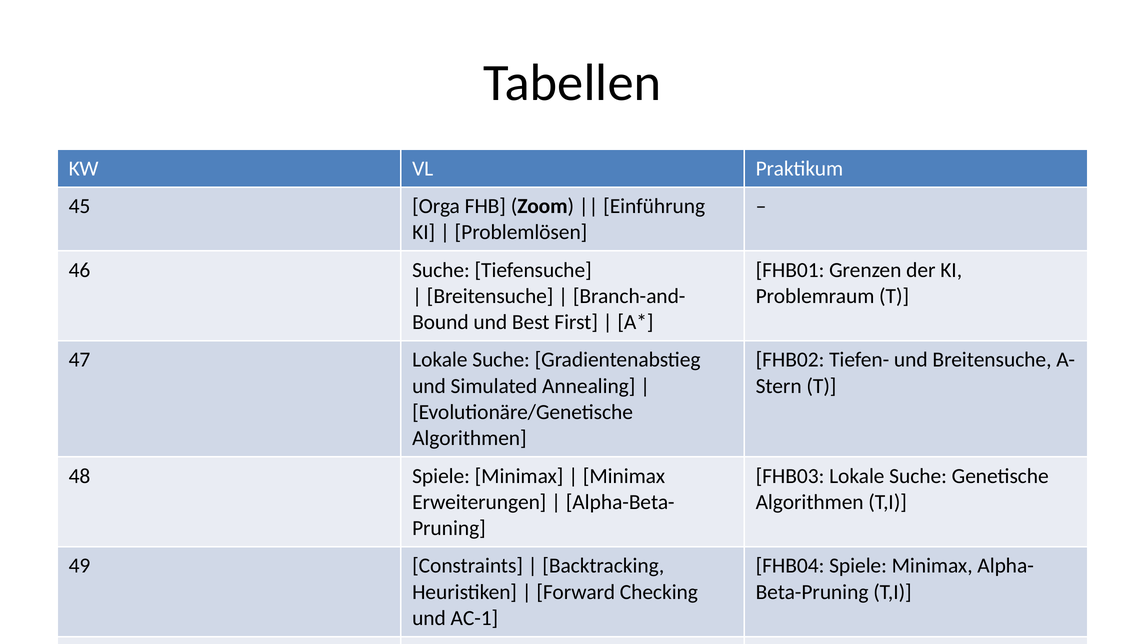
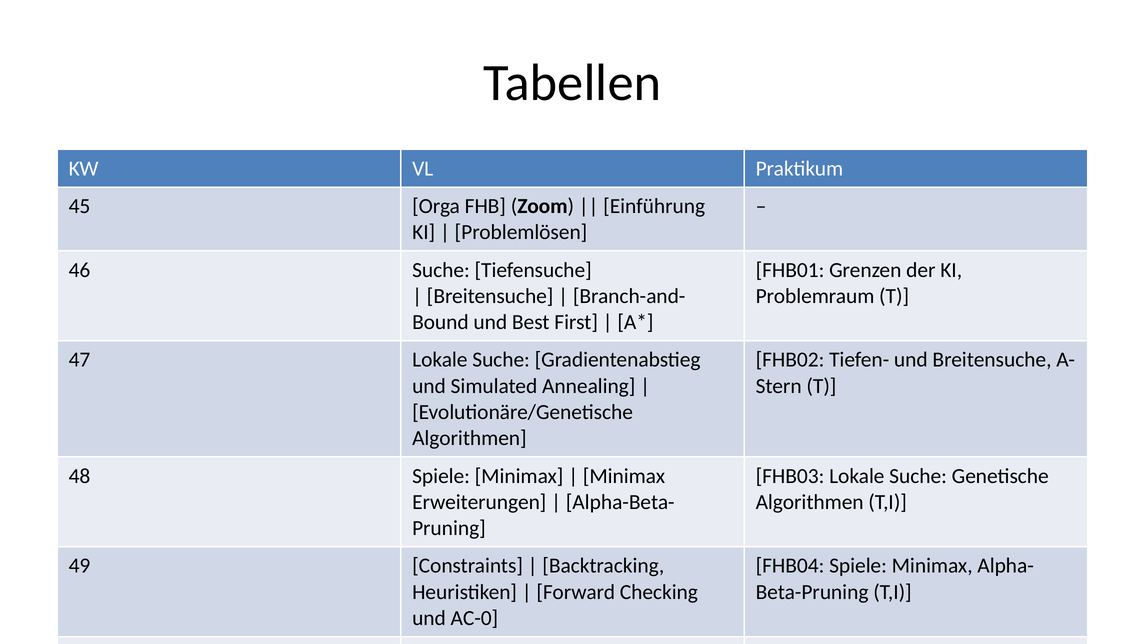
AC-1: AC-1 -> AC-0 (474, 618)
